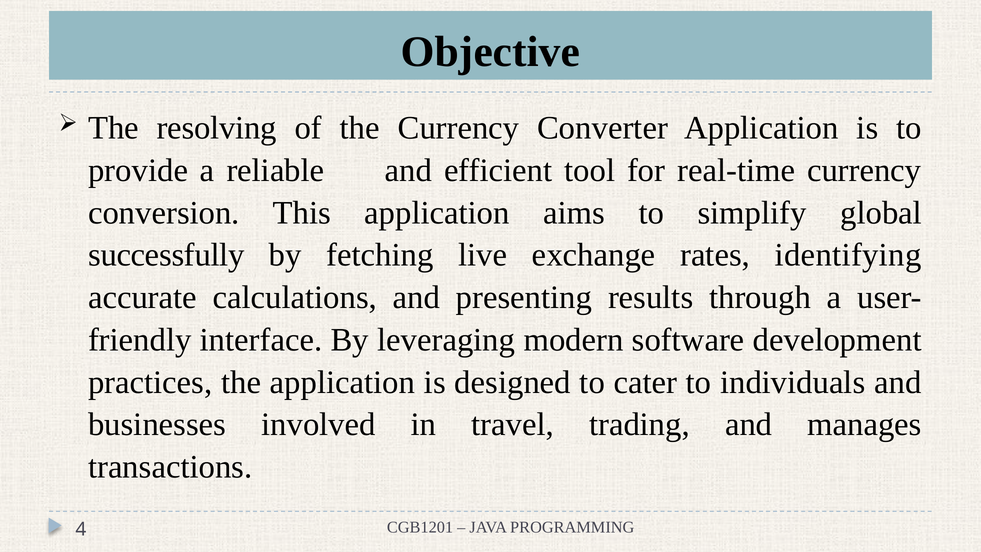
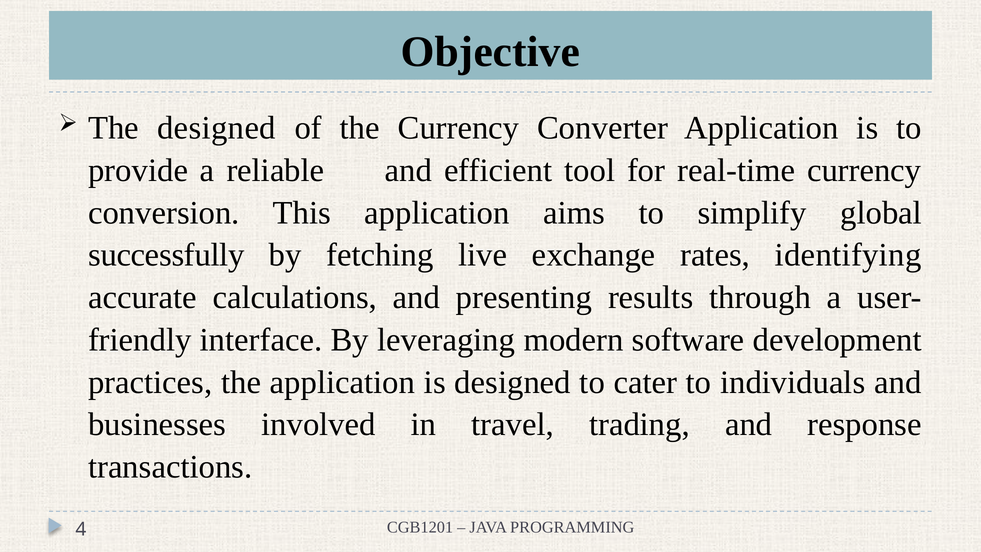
The resolving: resolving -> designed (217, 128)
manages: manages -> response (864, 425)
